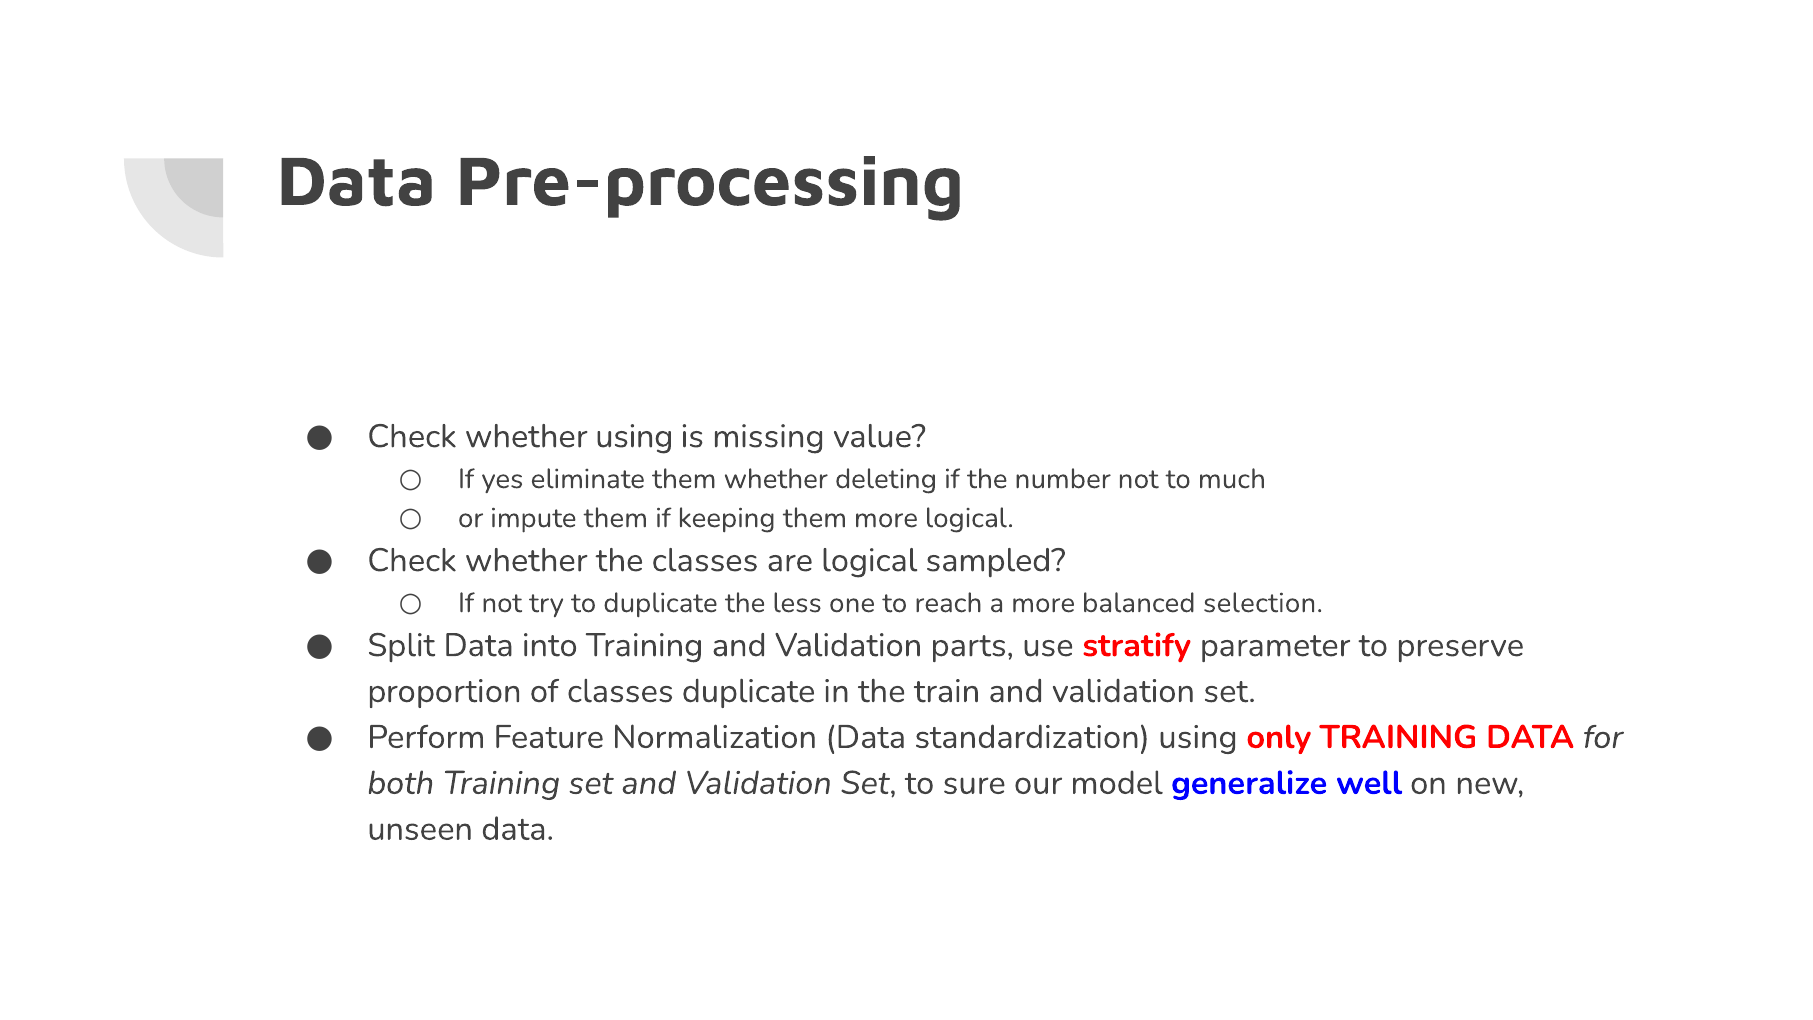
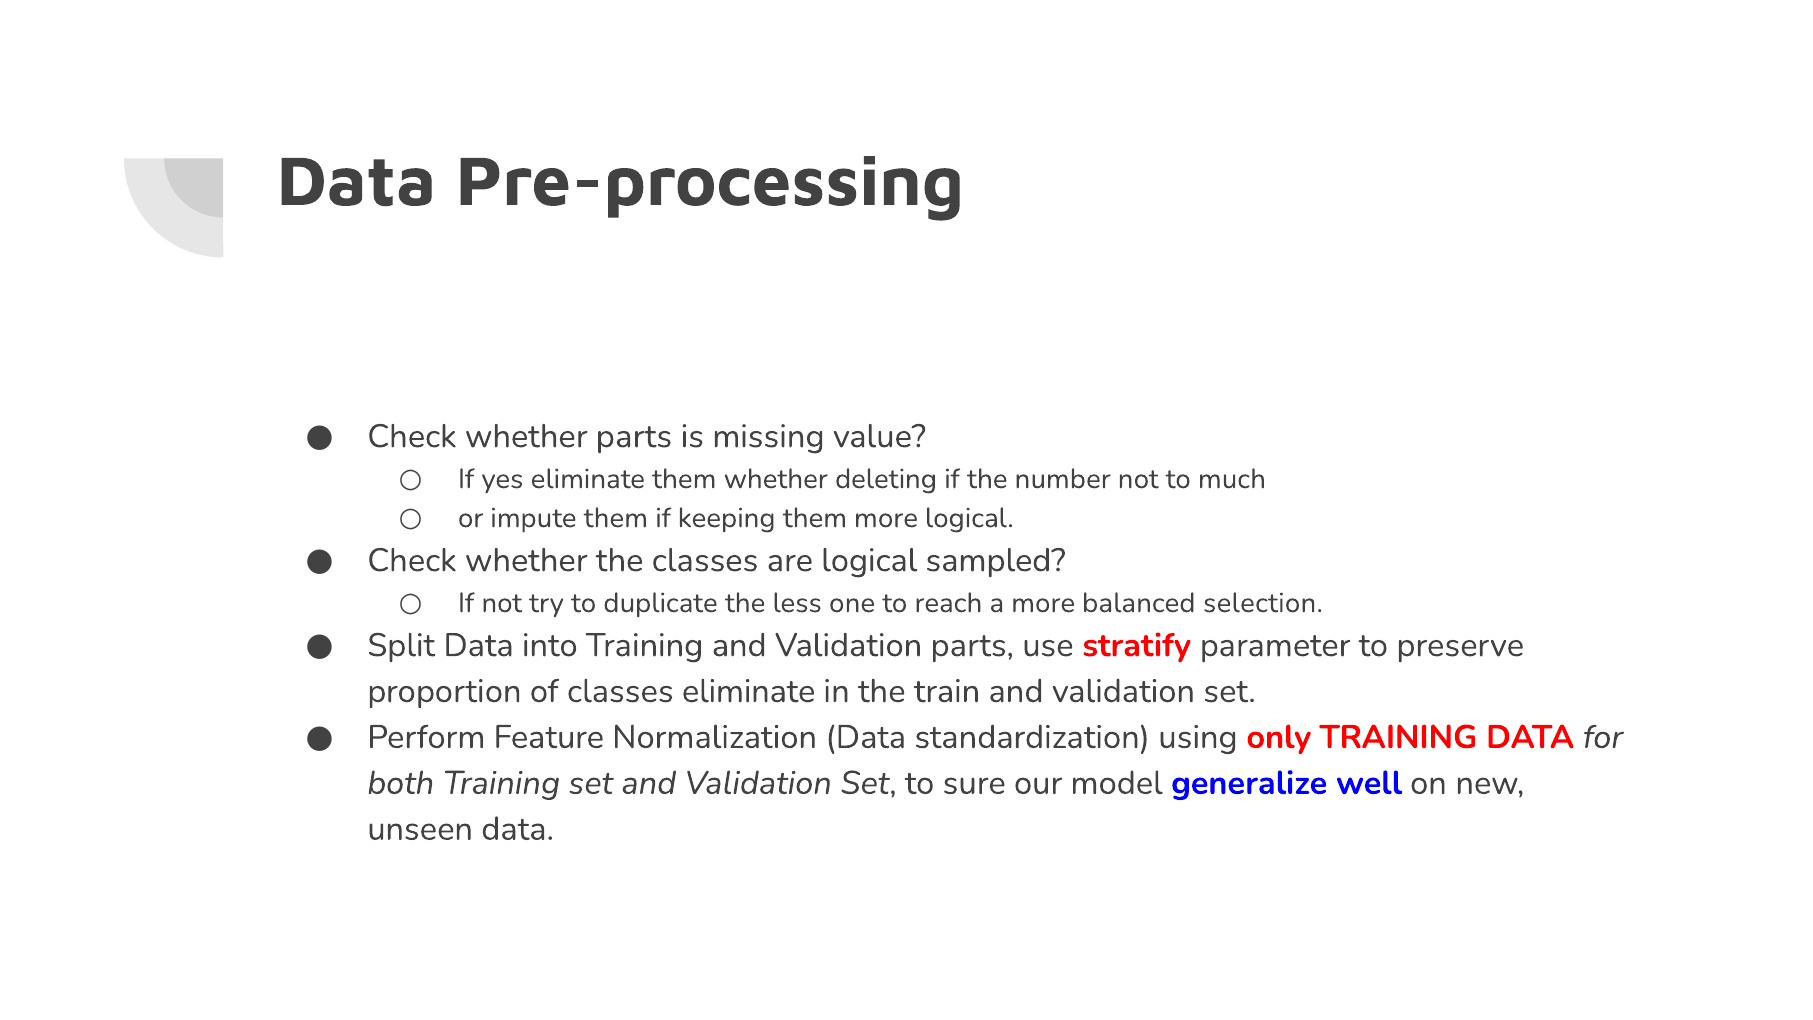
whether using: using -> parts (634, 436)
classes duplicate: duplicate -> eliminate (749, 691)
